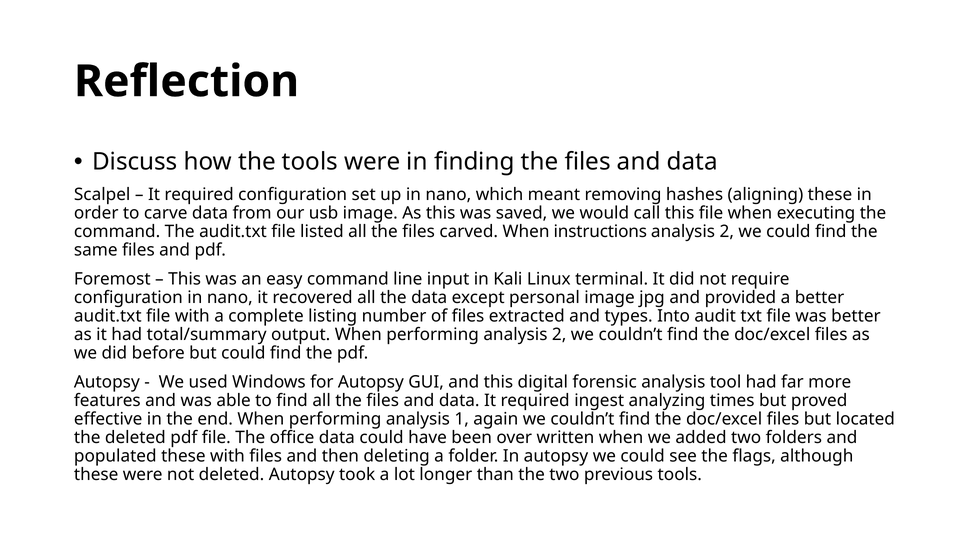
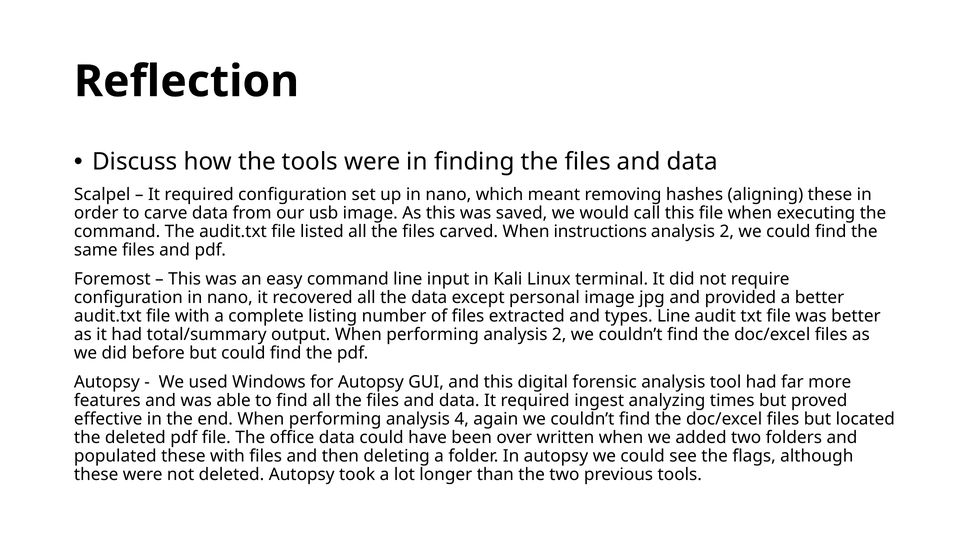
types Into: Into -> Line (674, 316)
1: 1 -> 4 (462, 419)
